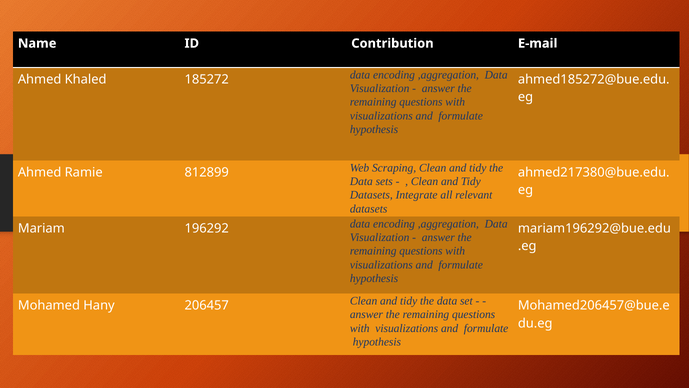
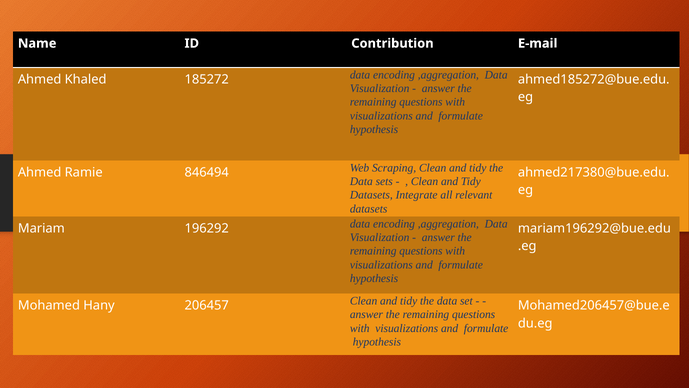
812899: 812899 -> 846494 (207, 172)
